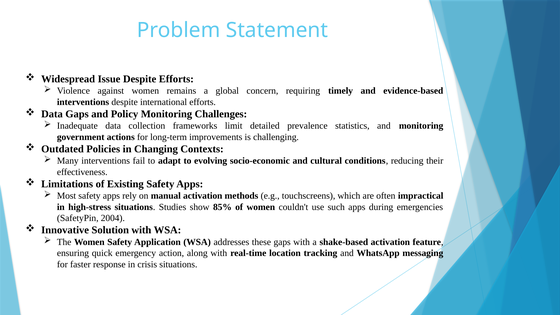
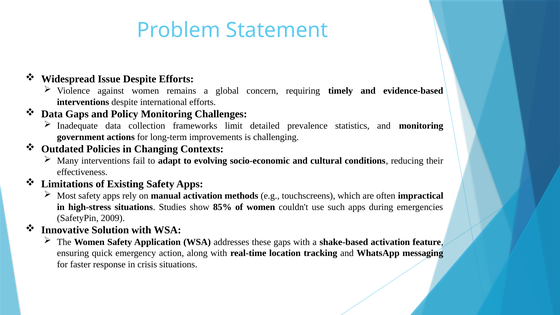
2004: 2004 -> 2009 (113, 218)
